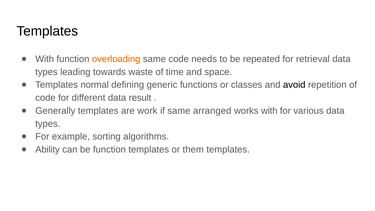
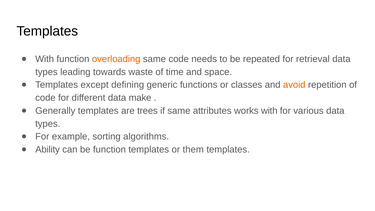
normal: normal -> except (95, 85)
avoid colour: black -> orange (294, 85)
result: result -> make (140, 98)
work: work -> trees (147, 111)
arranged: arranged -> attributes (212, 111)
